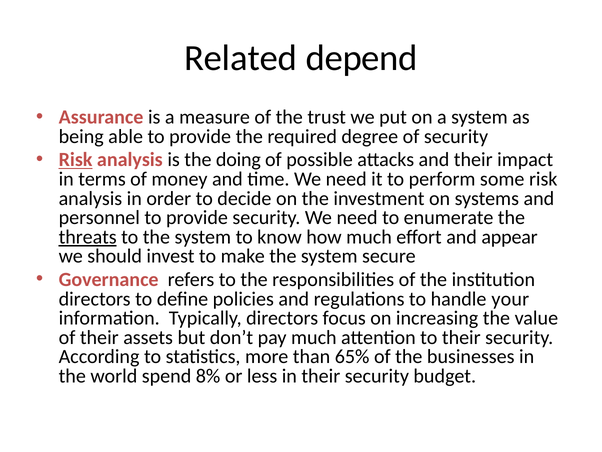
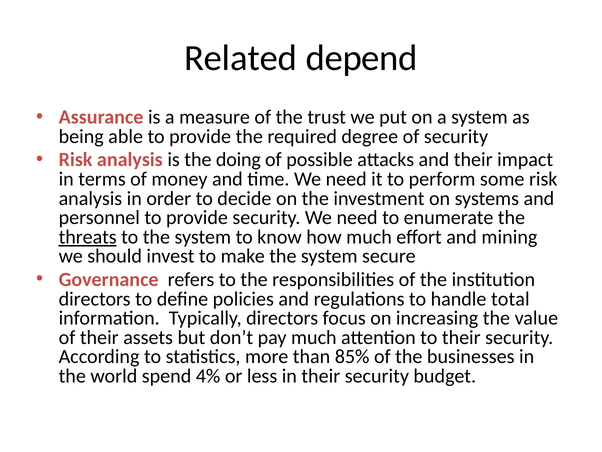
Risk underline: present -> none (76, 160)
appear: appear -> mining (509, 237)
your: your -> total (510, 299)
65%: 65% -> 85% (352, 356)
8%: 8% -> 4% (208, 376)
